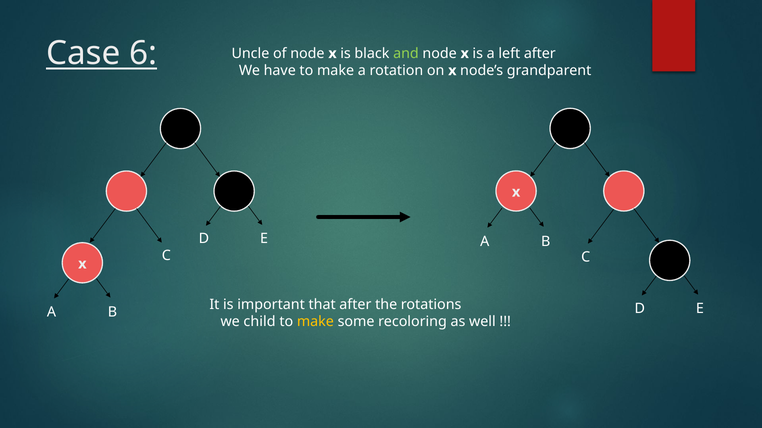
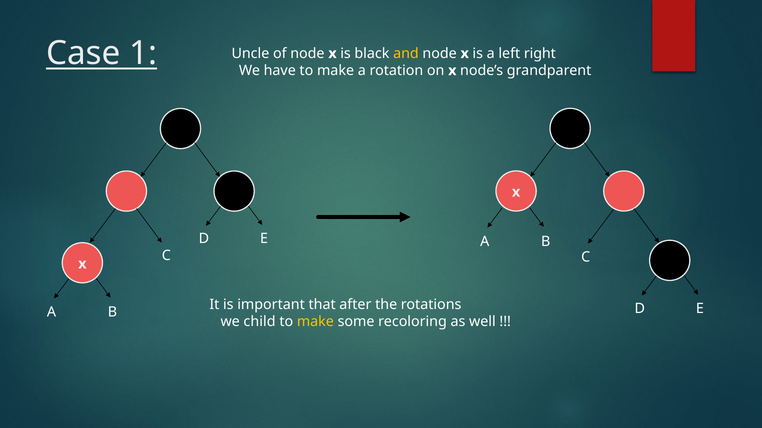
6: 6 -> 1 (143, 54)
and colour: light green -> yellow (406, 53)
left after: after -> right (540, 53)
